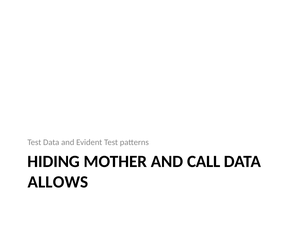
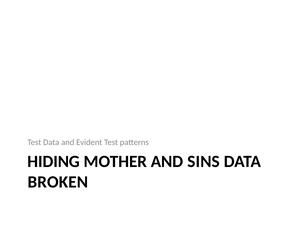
CALL: CALL -> SINS (204, 161)
ALLOWS: ALLOWS -> BROKEN (58, 182)
